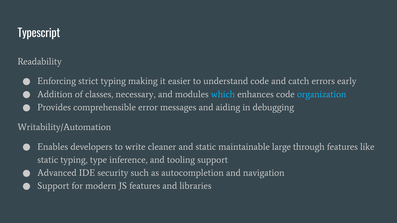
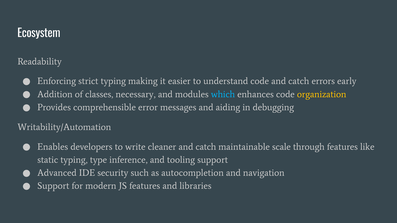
Typescript: Typescript -> Ecosystem (39, 33)
organization colour: light blue -> yellow (322, 94)
cleaner and static: static -> catch (206, 147)
large: large -> scale (281, 147)
